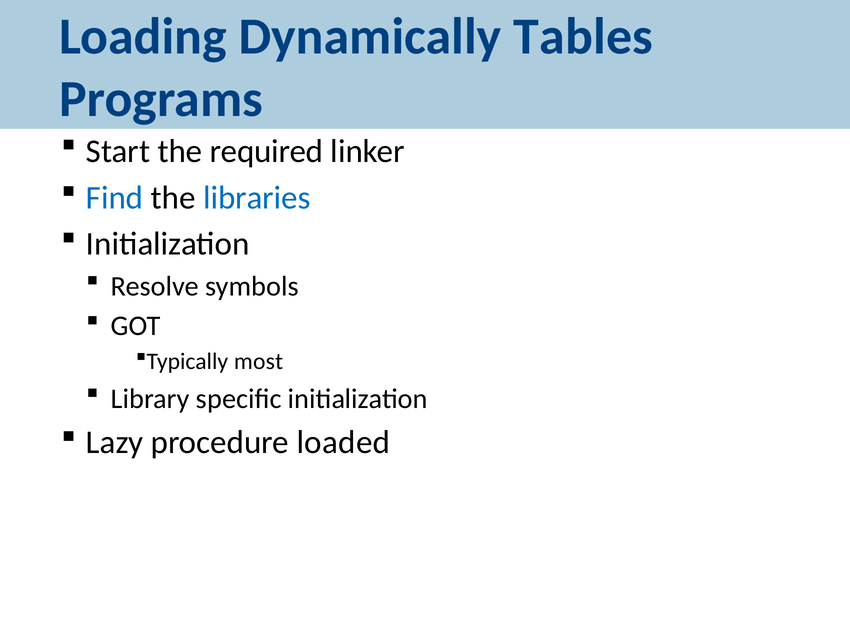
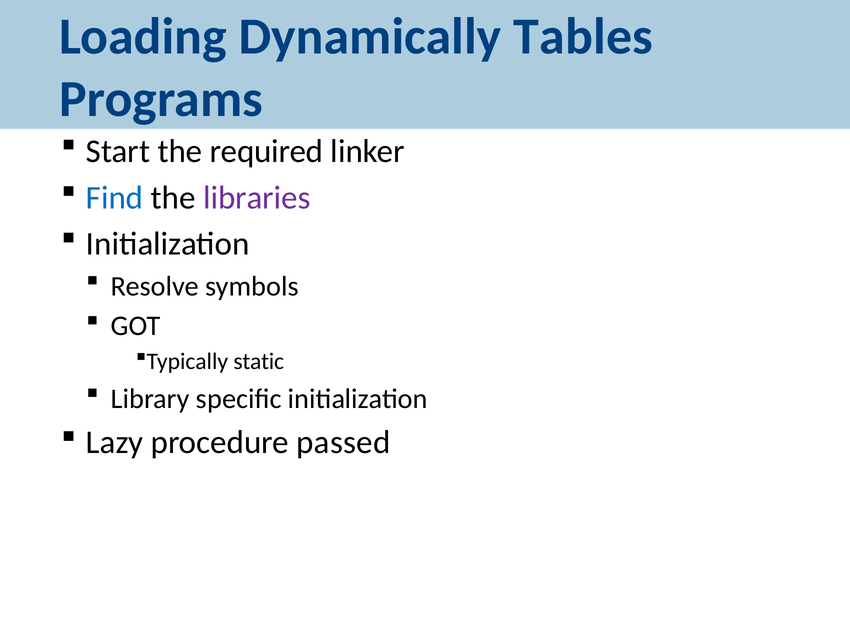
libraries colour: blue -> purple (257, 198)
most: most -> static (259, 361)
loaded: loaded -> passed (343, 442)
